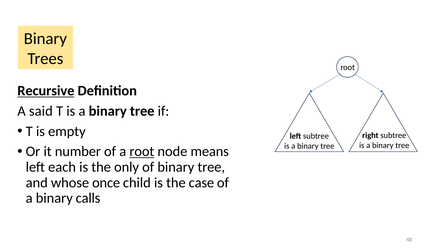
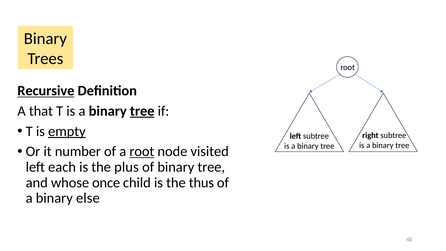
said: said -> that (41, 111)
tree underline: none -> present (142, 111)
empty underline: none -> present (67, 131)
means: means -> visited (210, 151)
only: only -> plus (126, 167)
case: case -> thus (201, 183)
calls: calls -> else (88, 198)
